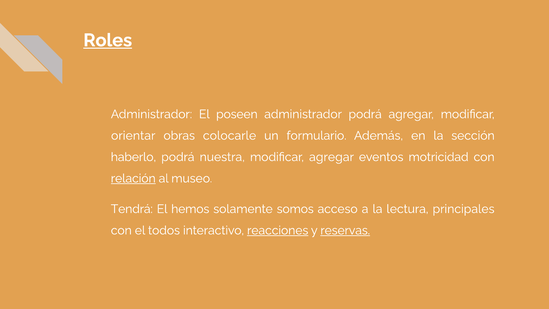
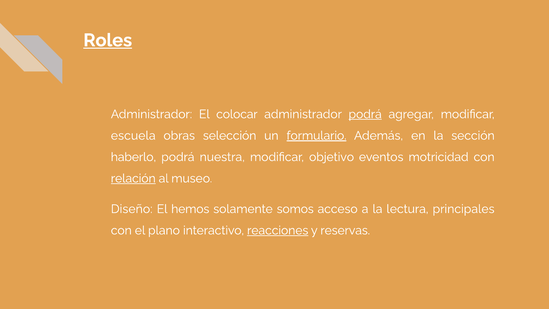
poseen: poseen -> colocar (237, 114)
podrá underline: none -> present (365, 114)
orientar: orientar -> escuela (133, 136)
colocarle: colocarle -> selección (230, 136)
formulario underline: none -> present (316, 136)
modificar agregar: agregar -> objetivo (332, 157)
Tendrá: Tendrá -> Diseño (132, 209)
todos: todos -> plano (164, 230)
reservas underline: present -> none (345, 230)
